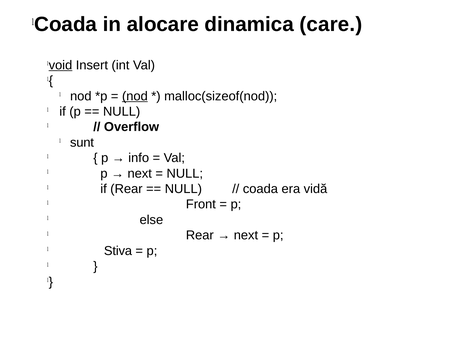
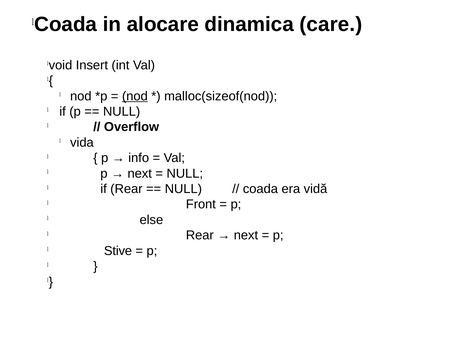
void underline: present -> none (60, 65)
sunt: sunt -> vida (82, 142)
Stiva: Stiva -> Stive (118, 250)
